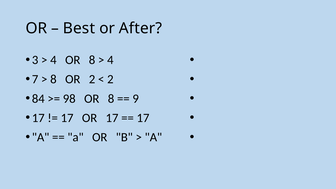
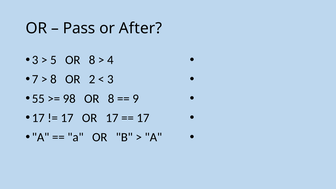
Best: Best -> Pass (79, 28)
4: 4 -> 5 (53, 60)
2: 2 -> 3 (110, 79)
84: 84 -> 55 (38, 99)
